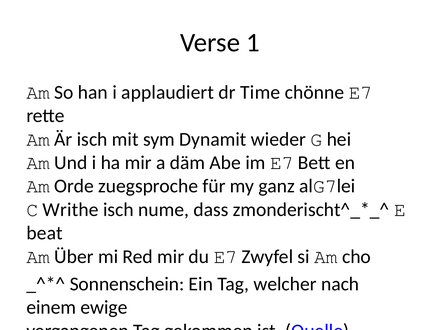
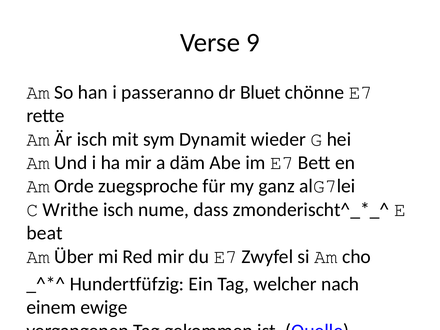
1: 1 -> 9 (253, 43)
applaudiert: applaudiert -> passeranno (168, 92)
Time: Time -> Bluet (260, 92)
Sonnenschein: Sonnenschein -> Hundertfüfzig (127, 284)
